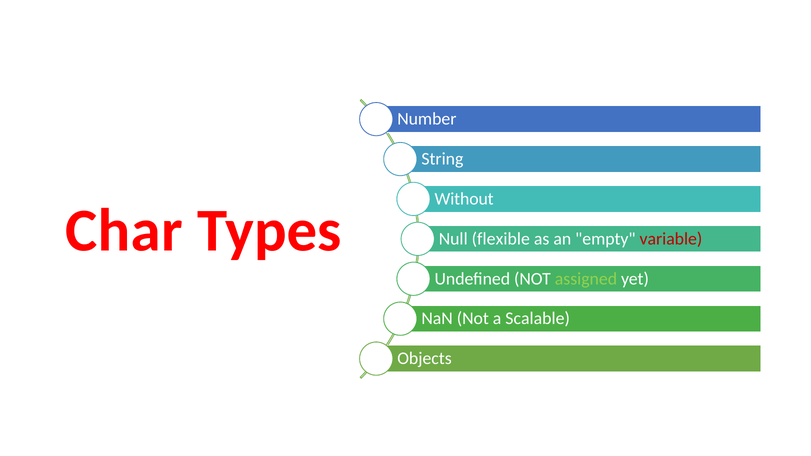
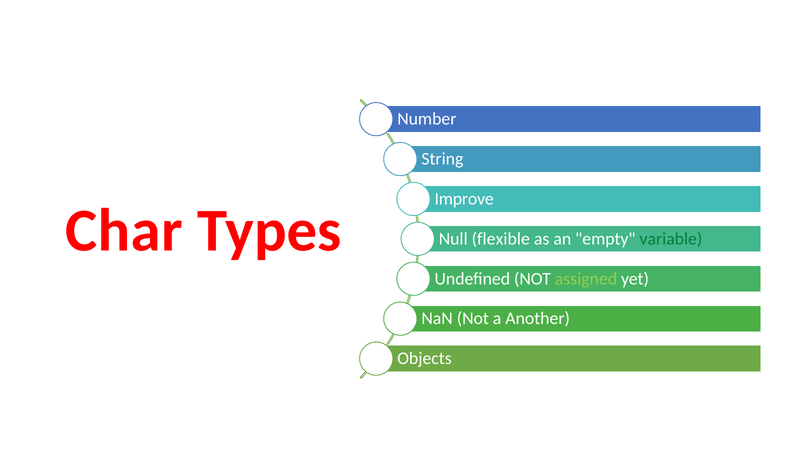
Without: Without -> Improve (464, 199)
variable colour: red -> green (671, 239)
Scalable: Scalable -> Another (538, 319)
